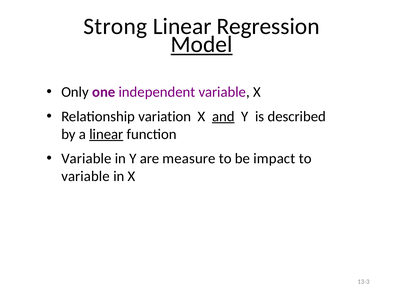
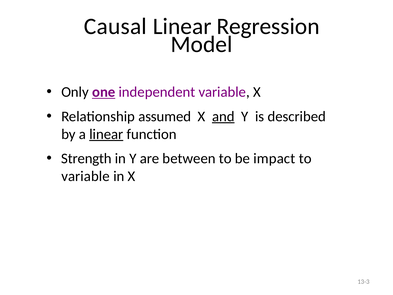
Strong: Strong -> Causal (115, 26)
Model underline: present -> none (202, 44)
one underline: none -> present (104, 92)
variation: variation -> assumed (165, 116)
Variable: Variable -> Strength (86, 158)
measure: measure -> between (189, 158)
